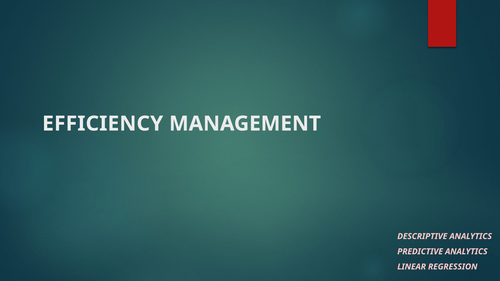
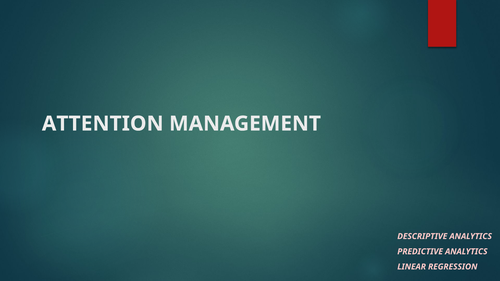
EFFICIENCY: EFFICIENCY -> ATTENTION (103, 124)
